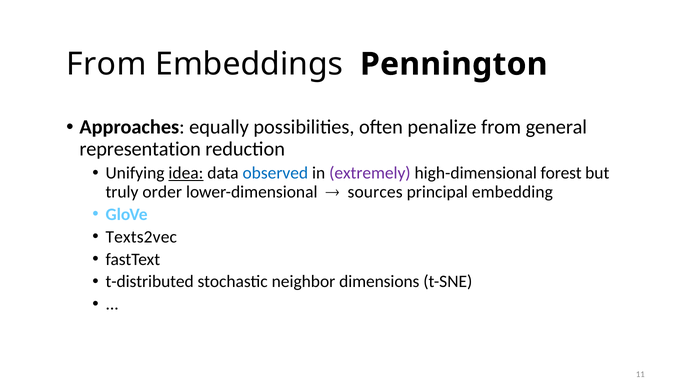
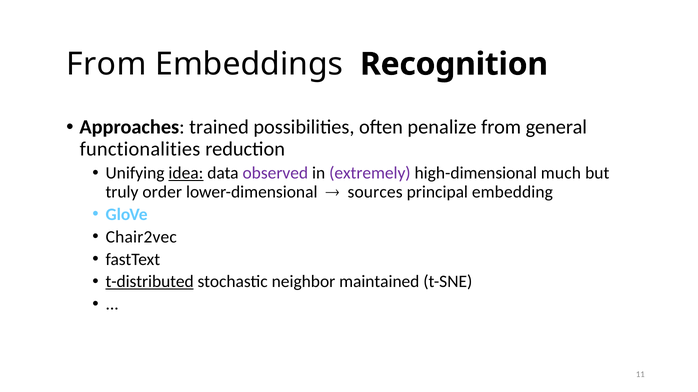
Pennington: Pennington -> Recognition (454, 64)
equally: equally -> trained (219, 127)
representation: representation -> functionalities (140, 149)
observed colour: blue -> purple (275, 173)
forest: forest -> much (561, 173)
Texts2vec: Texts2vec -> Chair2vec (141, 237)
t-distributed underline: none -> present (150, 282)
dimensions: dimensions -> maintained (379, 282)
